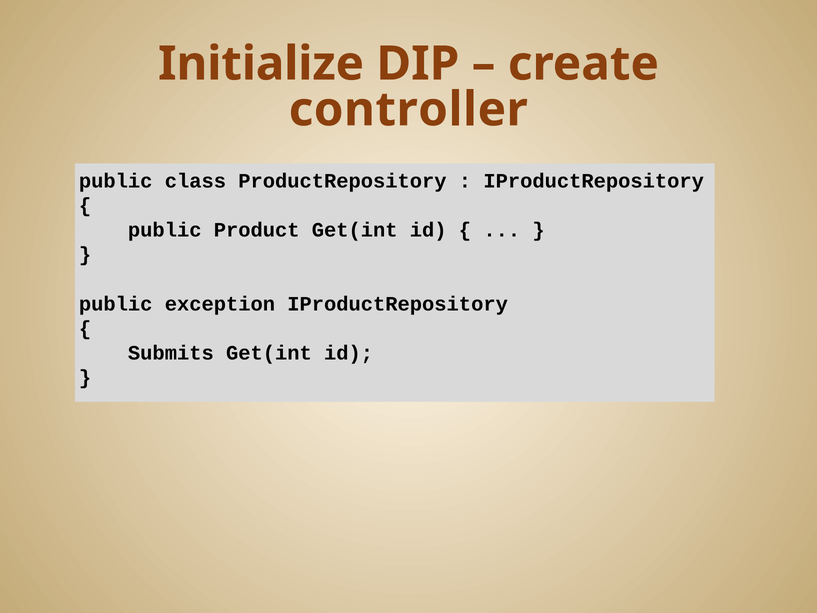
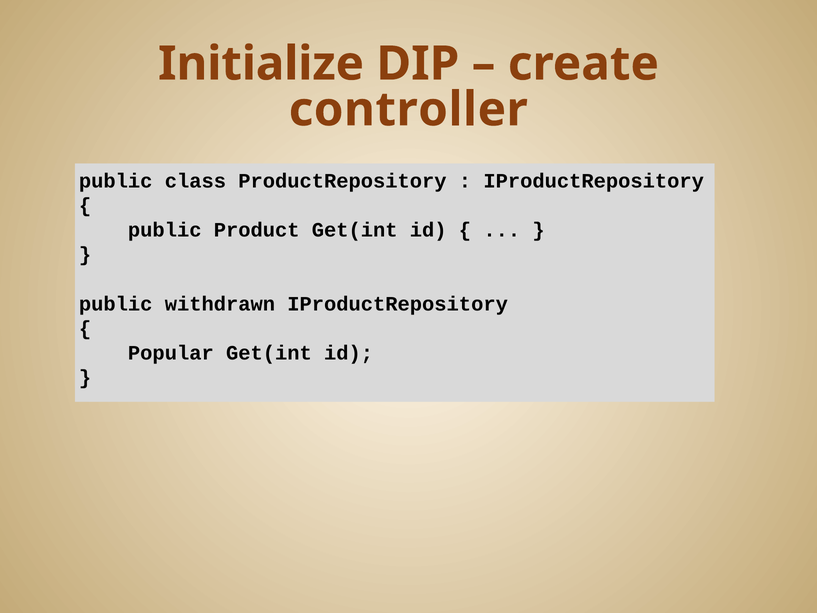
exception: exception -> withdrawn (220, 304)
Submits: Submits -> Popular (171, 353)
